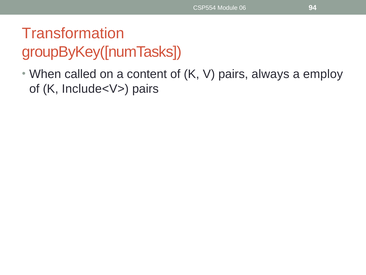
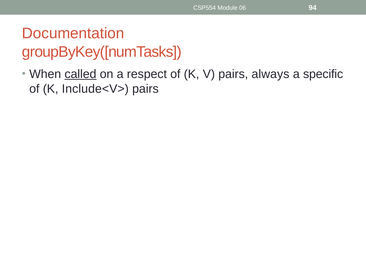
Transformation: Transformation -> Documentation (73, 33)
called underline: none -> present (80, 74)
content: content -> respect (147, 74)
employ: employ -> specific (323, 74)
